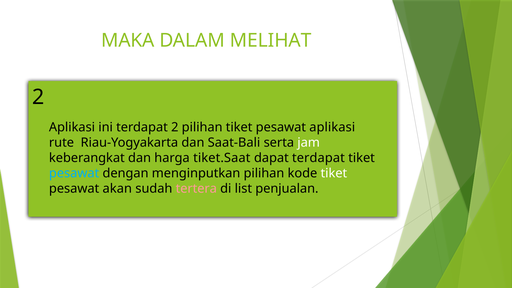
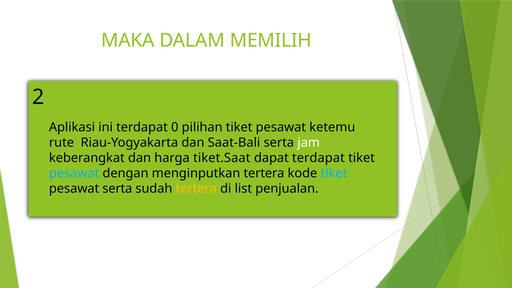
MELIHAT: MELIHAT -> MEMILIH (271, 40)
terdapat 2: 2 -> 0 (175, 127)
pesawat aplikasi: aplikasi -> ketemu (332, 127)
menginputkan pilihan: pilihan -> tertera (264, 173)
tiket colour: white -> light blue (334, 173)
pesawat akan: akan -> serta (117, 189)
tertera colour: pink -> yellow (196, 189)
